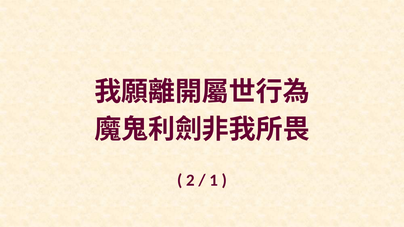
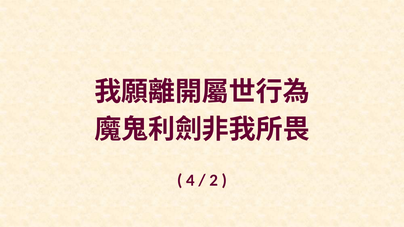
2: 2 -> 4 (190, 180)
1: 1 -> 2 (214, 180)
